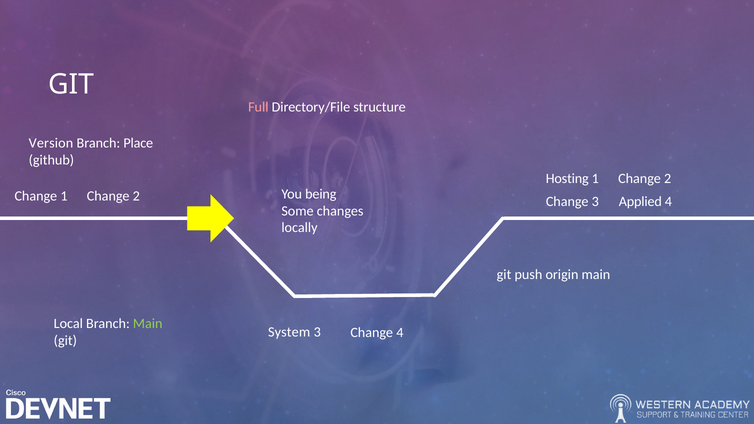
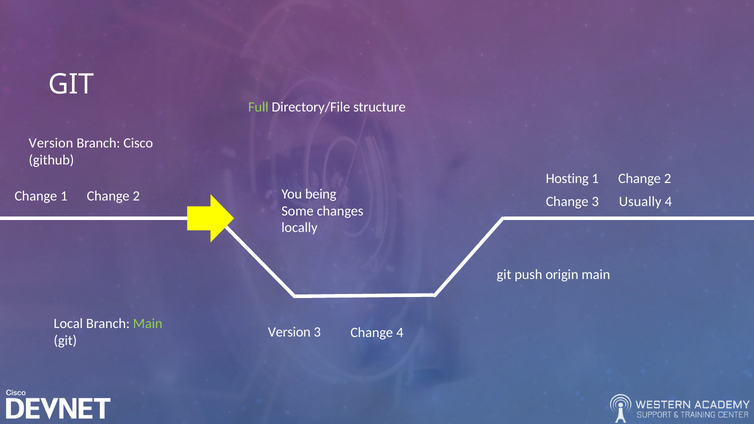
Full colour: pink -> light green (258, 107)
Place: Place -> Cisco (138, 143)
Applied: Applied -> Usually (640, 201)
System: System -> Version (289, 332)
